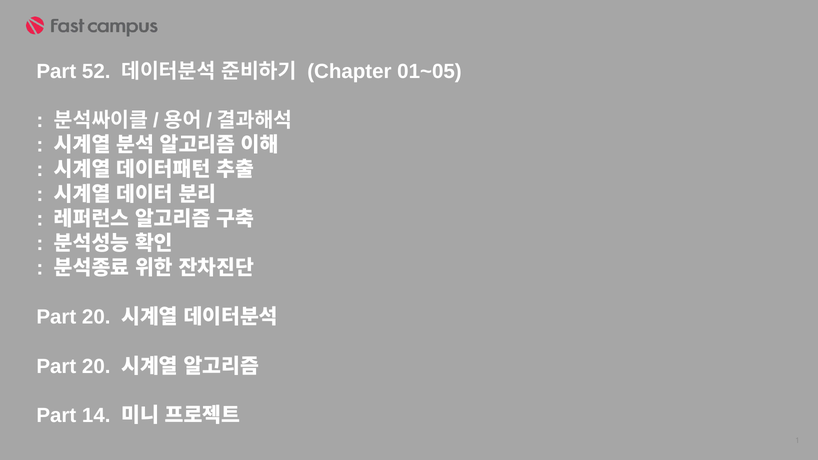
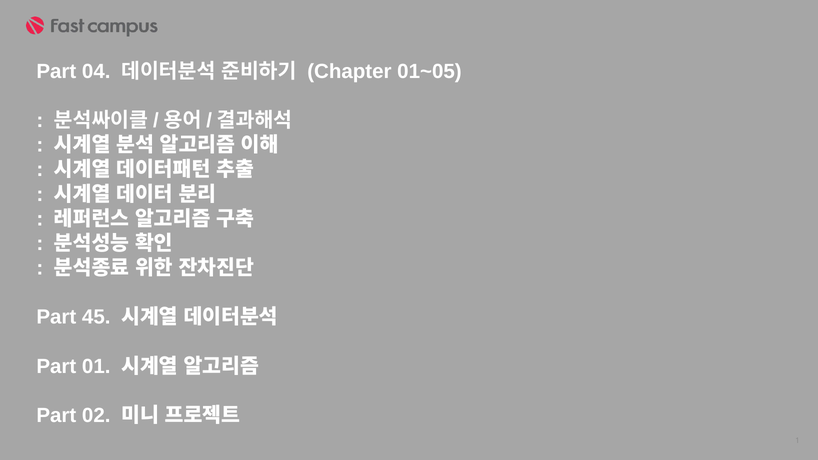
52: 52 -> 04 (96, 71)
20: 20 -> 45 (96, 317)
20: 20 -> 01 (96, 367)
14: 14 -> 02 (96, 416)
